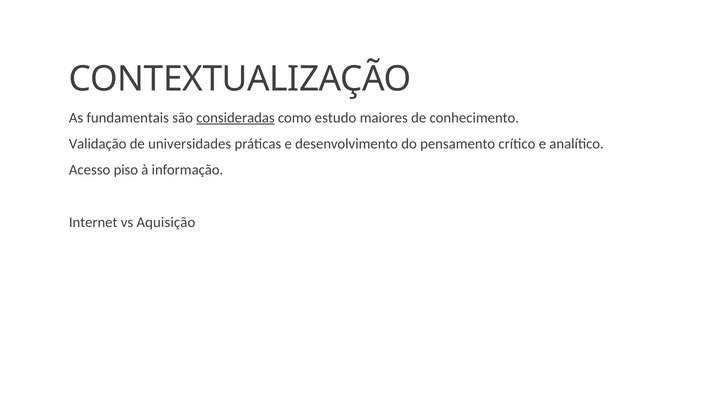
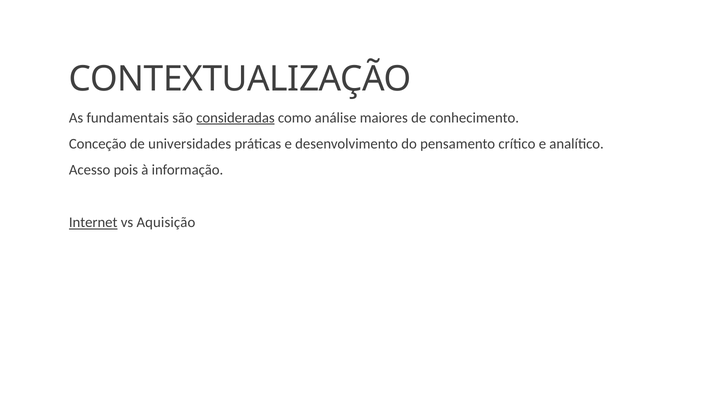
estudo: estudo -> análise (336, 118)
Validação: Validação -> Conceção (98, 144)
piso: piso -> pois (126, 170)
Internet underline: none -> present (93, 222)
